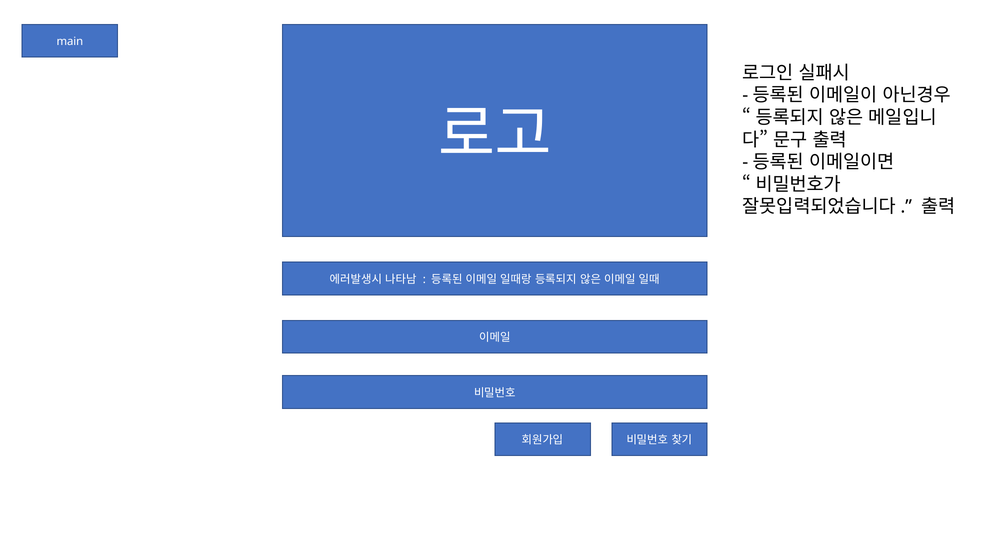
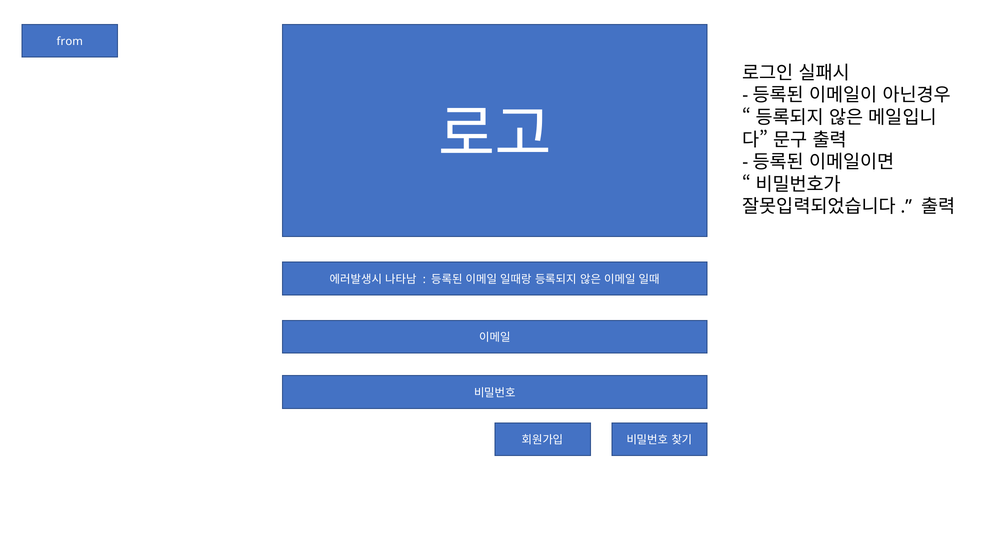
main: main -> from (70, 41)
